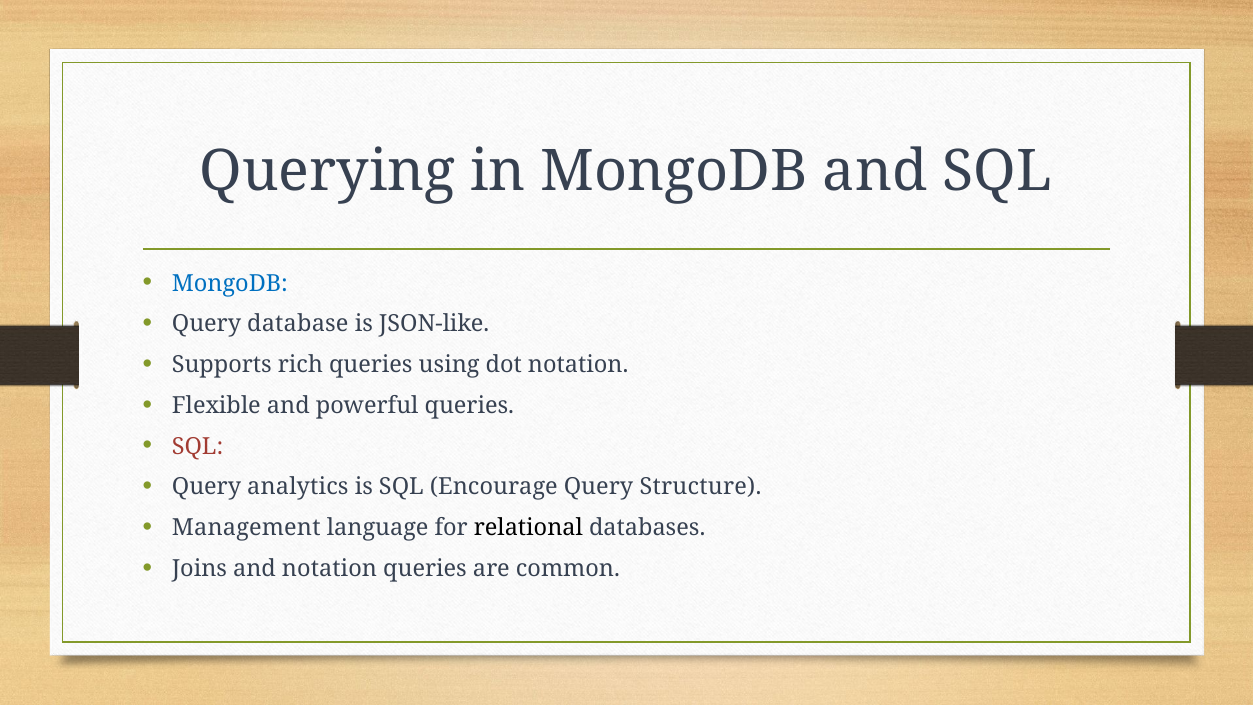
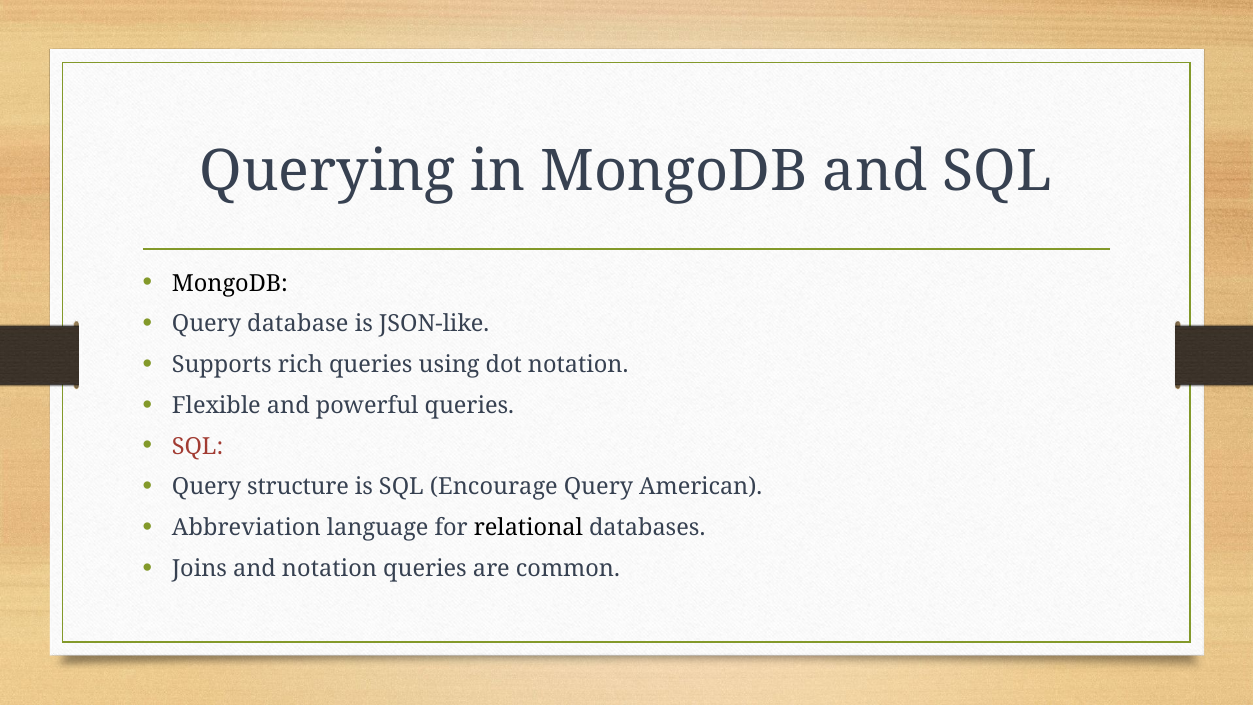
MongoDB colour: blue -> black (230, 283)
analytics: analytics -> structure (298, 487)
Structure: Structure -> American (701, 487)
Management: Management -> Abbreviation (246, 528)
